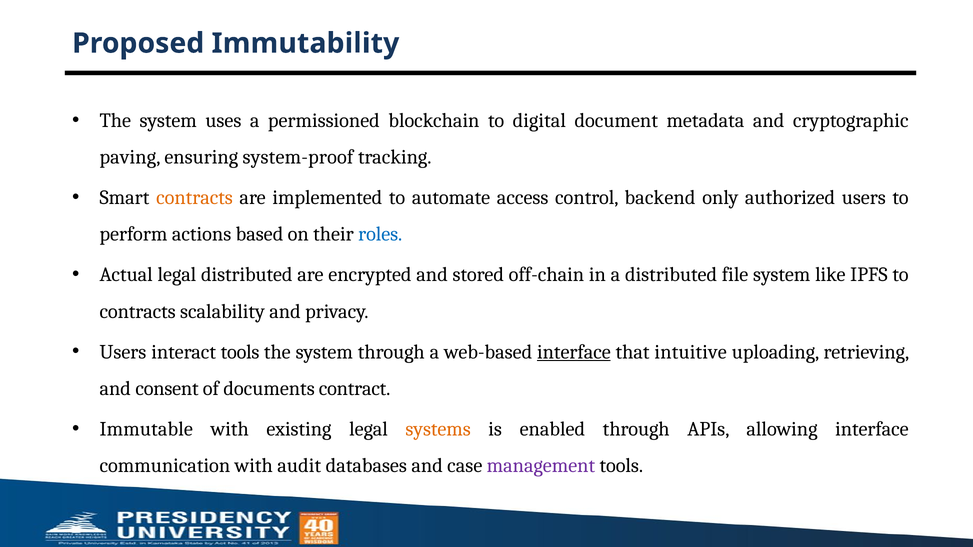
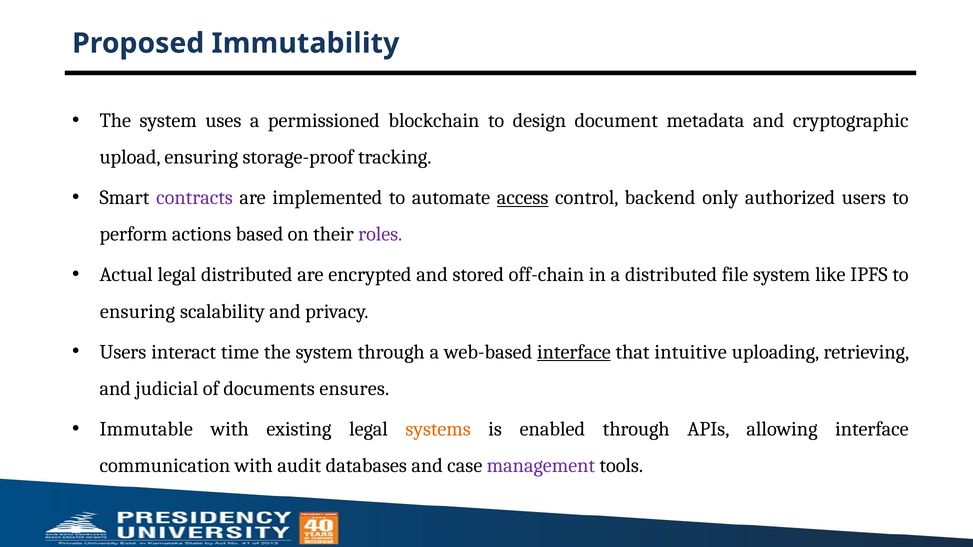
digital: digital -> design (539, 121)
paving: paving -> upload (130, 157)
system-proof: system-proof -> storage-proof (298, 157)
contracts colour: orange -> purple (194, 198)
access underline: none -> present (523, 198)
roles colour: blue -> purple (380, 234)
contracts: contracts -> ensuring (137, 311)
interact tools: tools -> time (240, 352)
consent: consent -> judicial (167, 389)
contract: contract -> ensures (354, 389)
